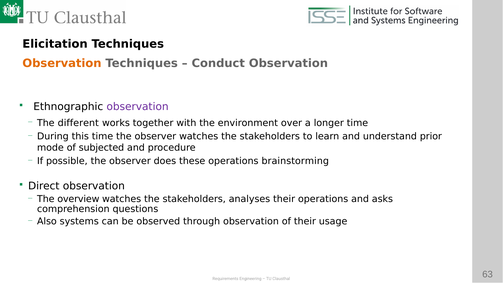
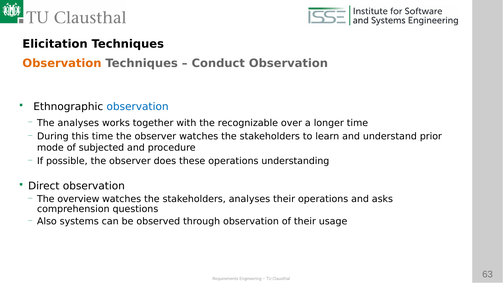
observation colour: purple -> blue (138, 107)
The different: different -> analyses (78, 123)
environment: environment -> recognizable (248, 123)
brainstorming: brainstorming -> understanding (295, 161)
